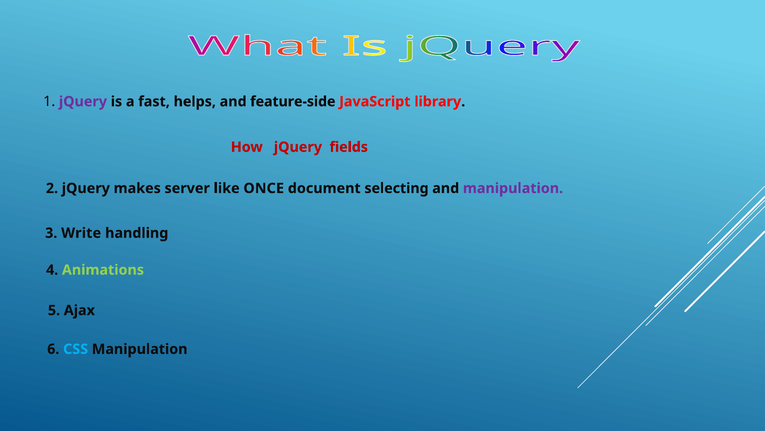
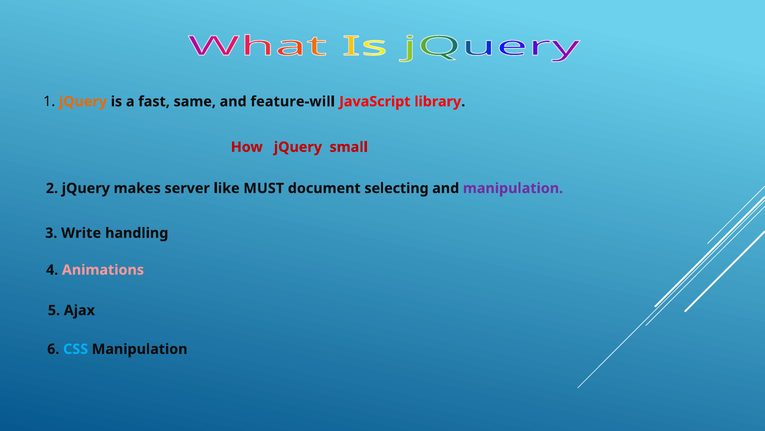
jQuery colour: purple -> orange (83, 101)
helps: helps -> same (195, 101)
feature-side: feature-side -> feature-will (293, 101)
fields: fields -> small (349, 147)
ONCE: ONCE -> MUST (264, 188)
Animations colour: light green -> pink (103, 270)
